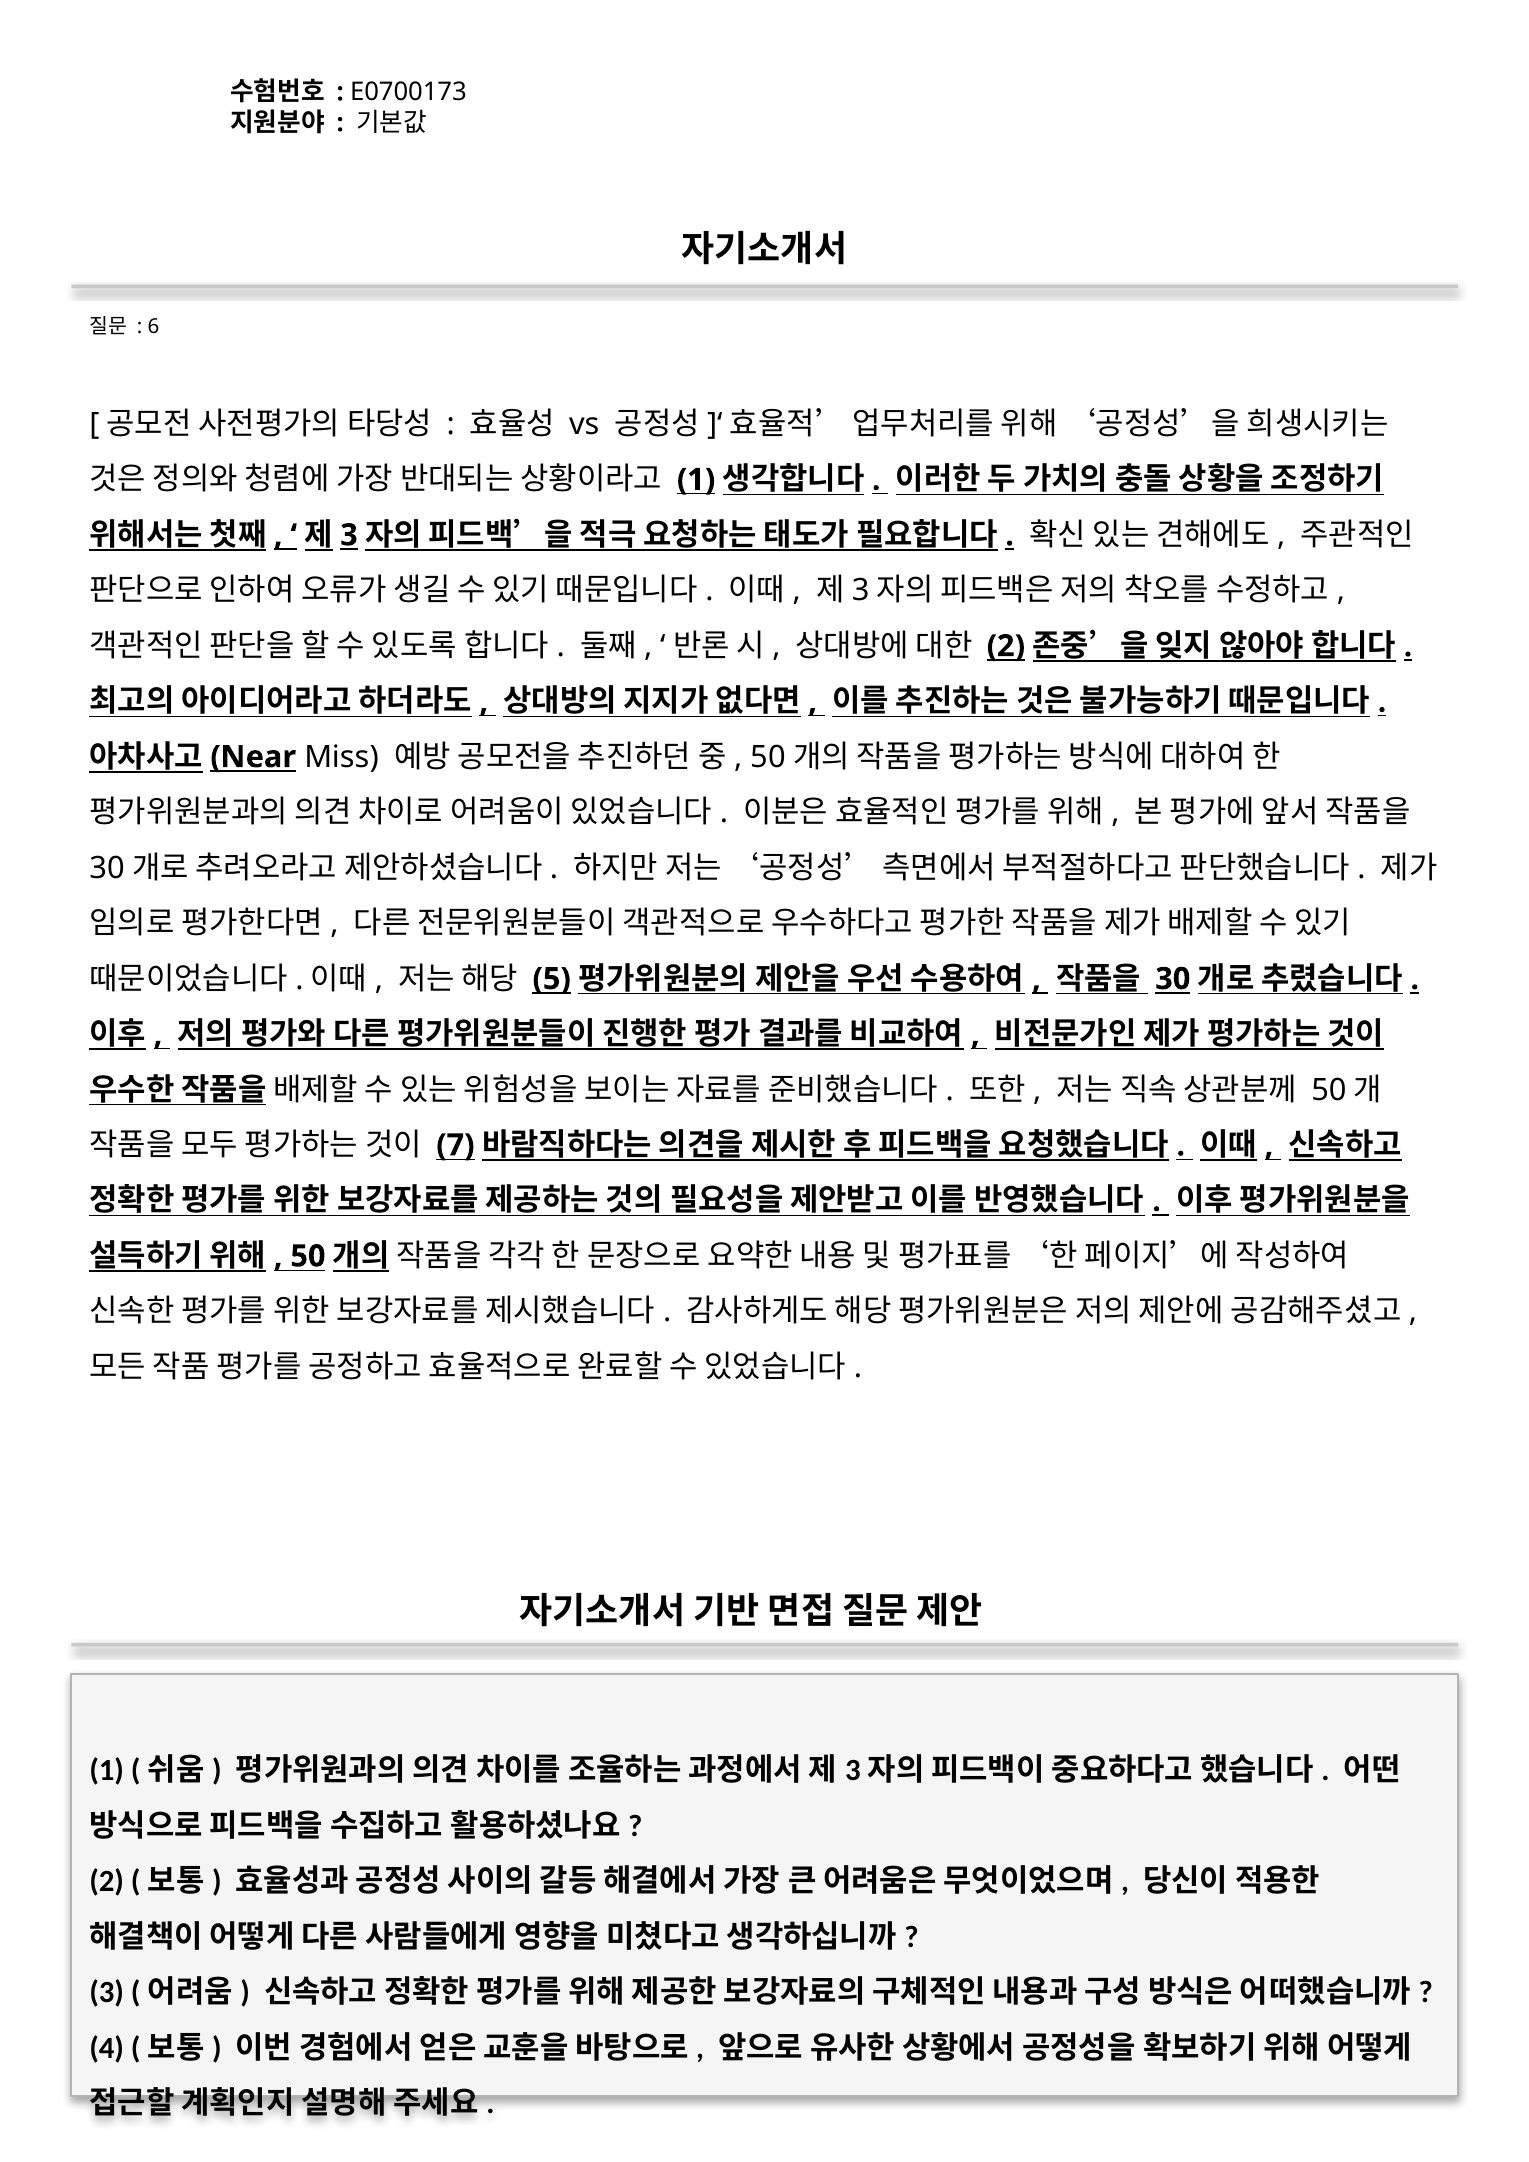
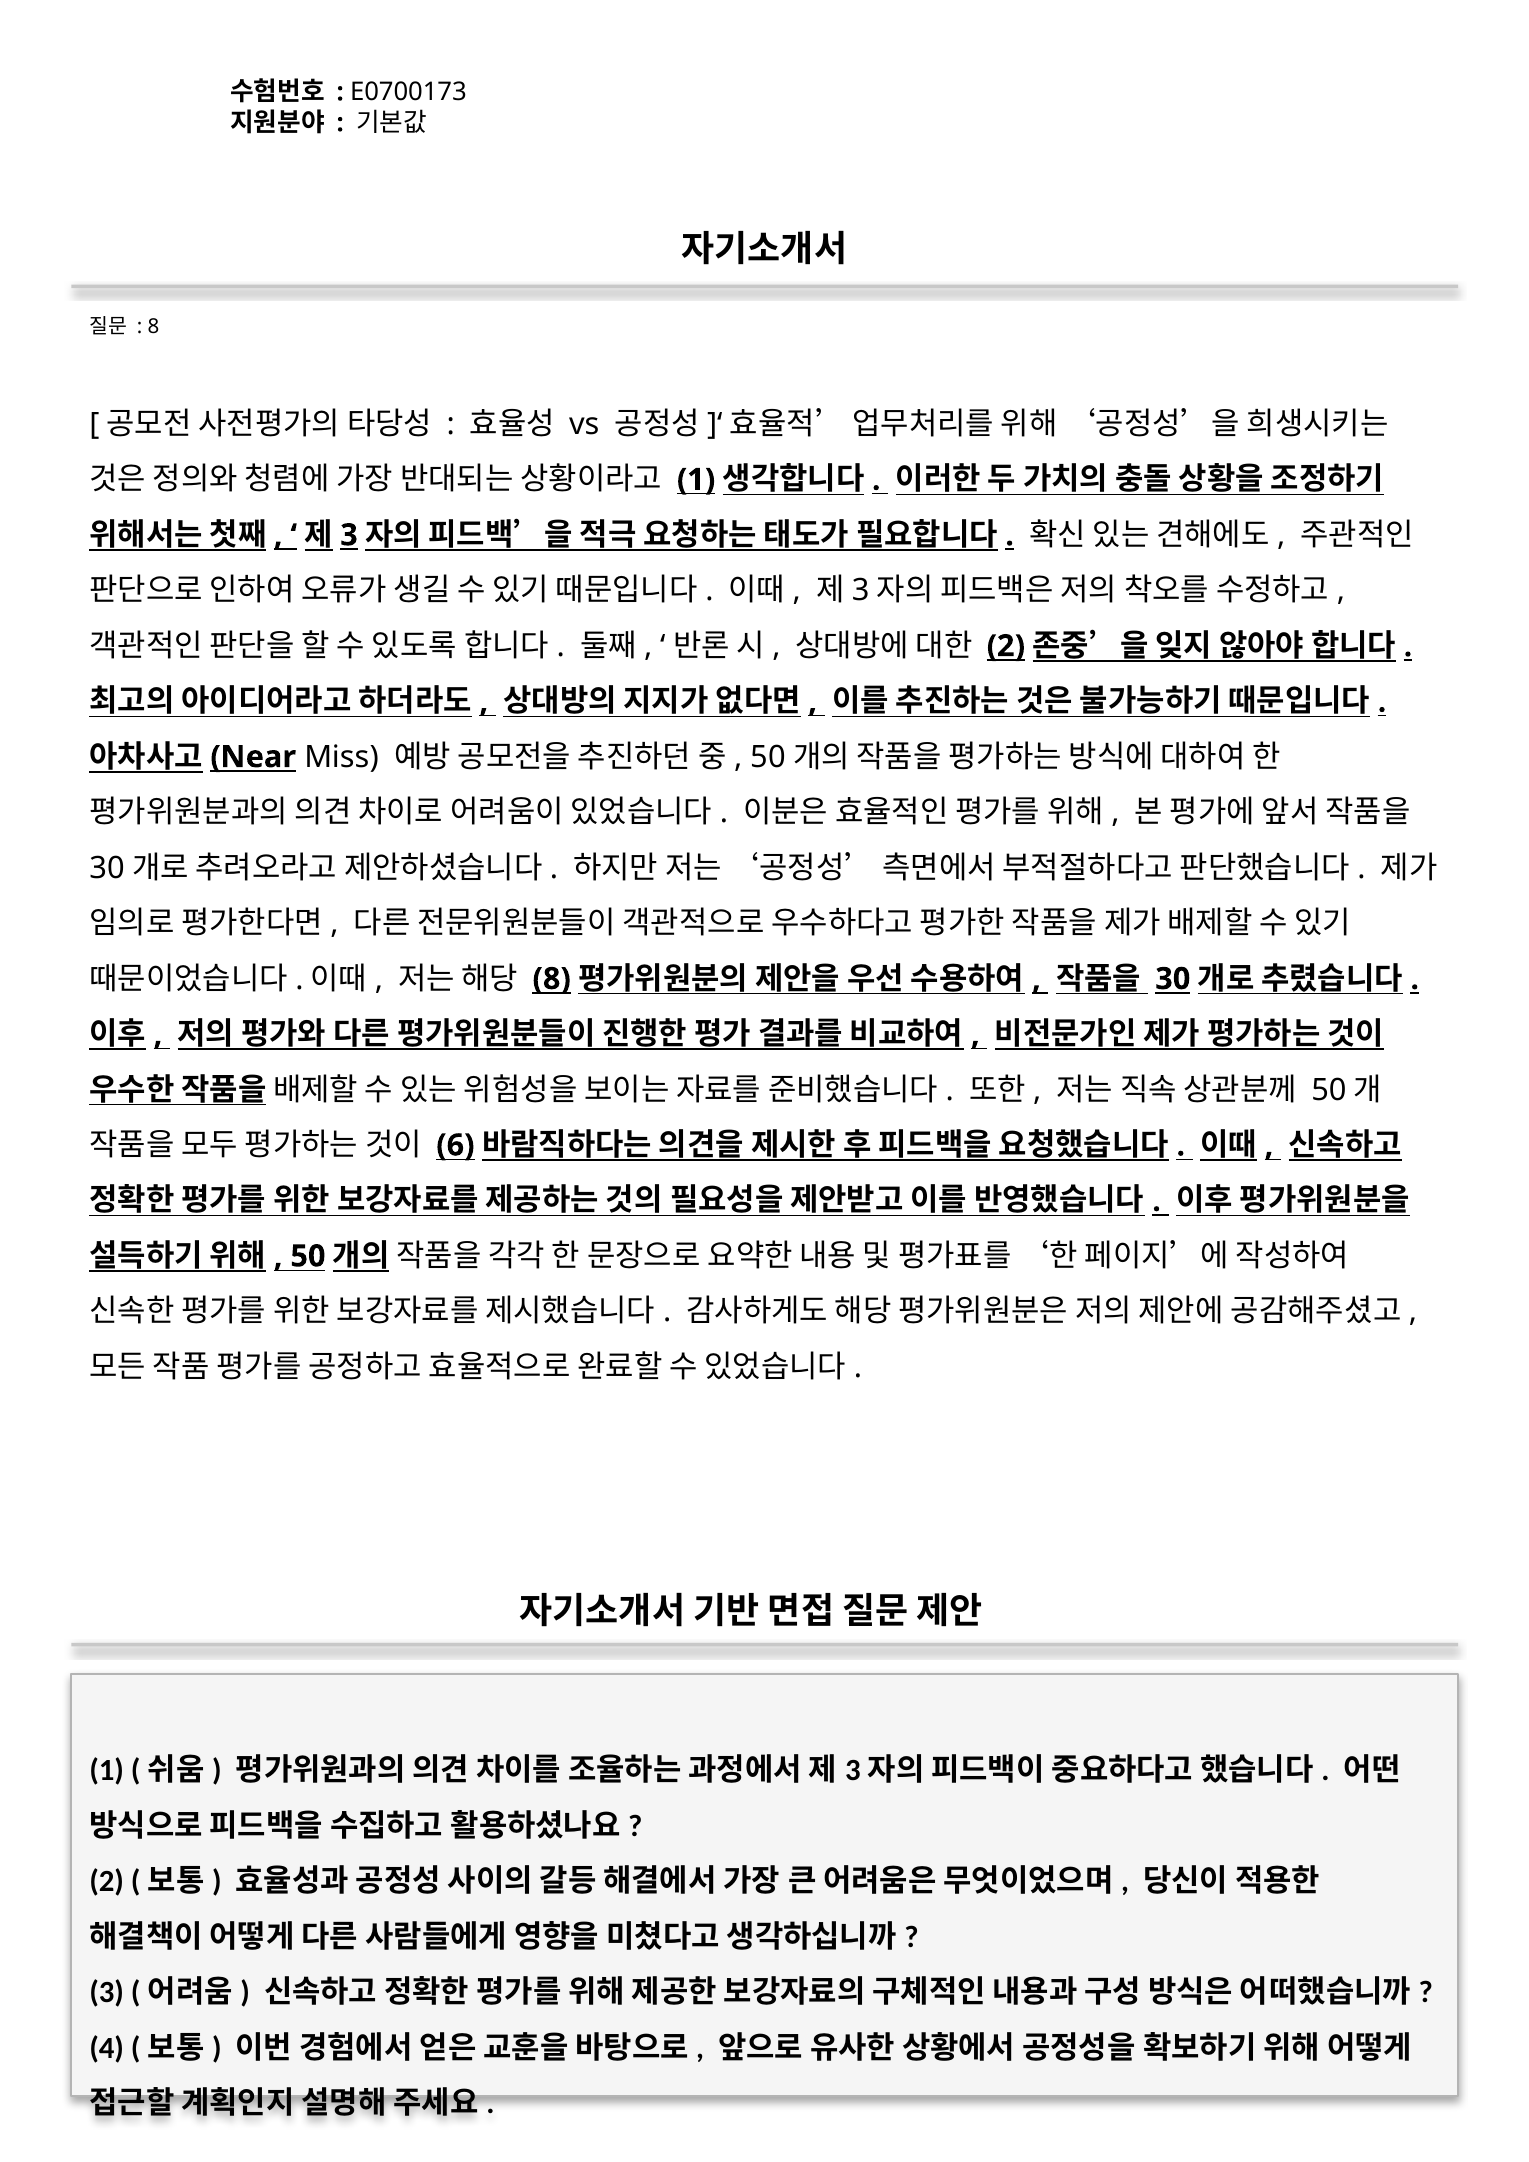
6: 6 -> 8 (153, 327)
5: 5 -> 8 (552, 979)
7: 7 -> 6 (455, 1146)
